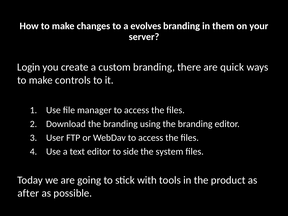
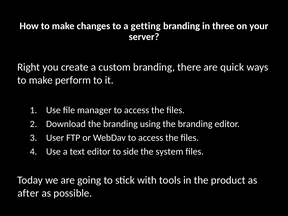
evolves: evolves -> getting (146, 26)
them: them -> three (223, 26)
Login: Login -> Right (29, 67)
controls: controls -> perform (73, 80)
